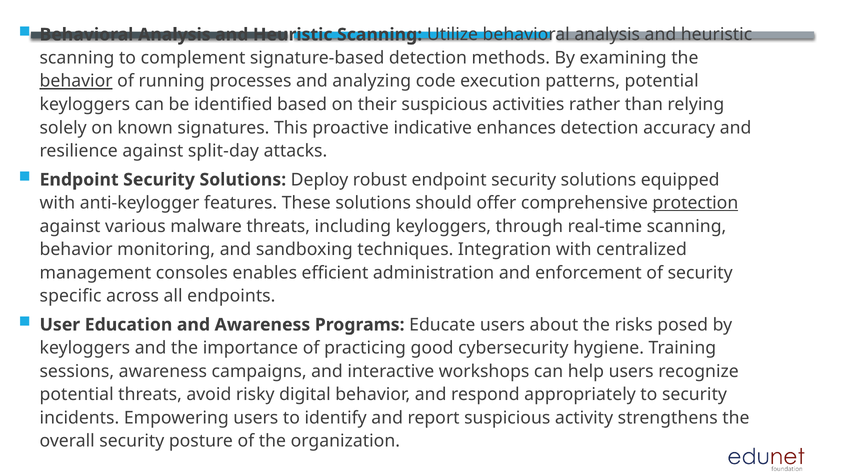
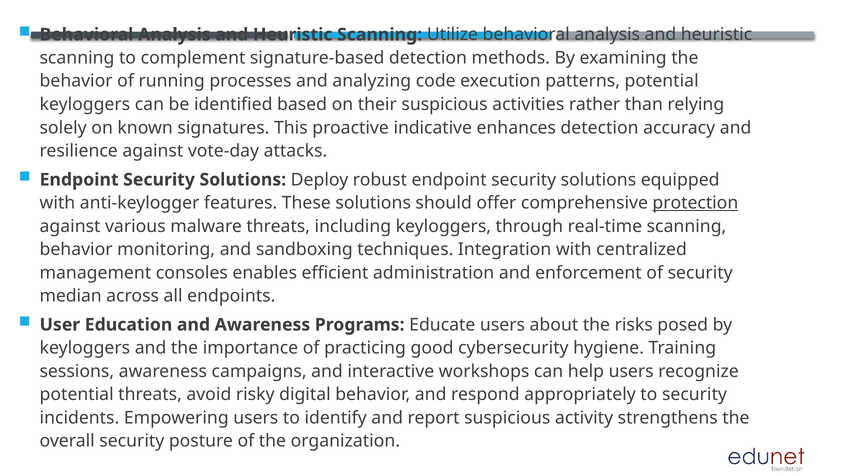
behavior underline: present -> none (76, 81)
split-day: split-day -> vote-day (223, 151)
specific: specific -> median (71, 296)
